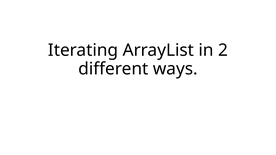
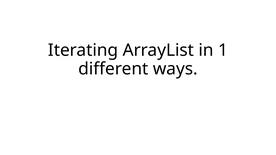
2: 2 -> 1 (223, 50)
